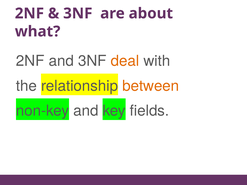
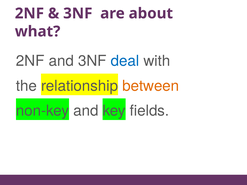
deal colour: orange -> blue (125, 61)
